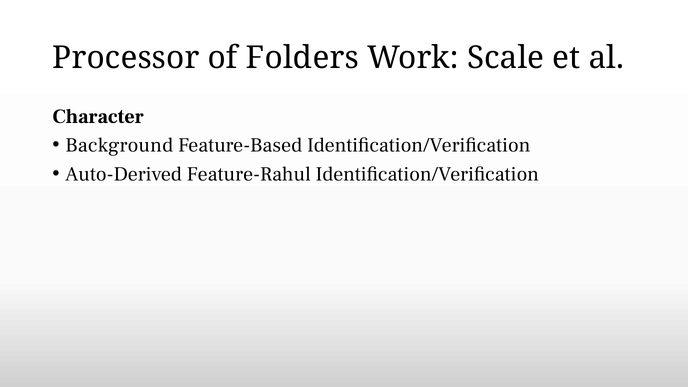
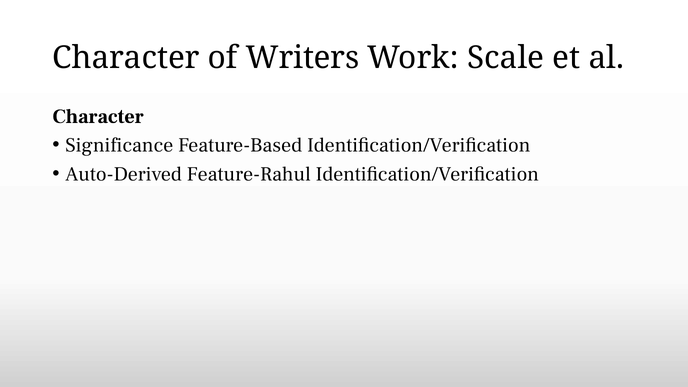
Processor: Processor -> Character (126, 58)
Folders: Folders -> Writers (303, 58)
Background: Background -> Significance (119, 145)
